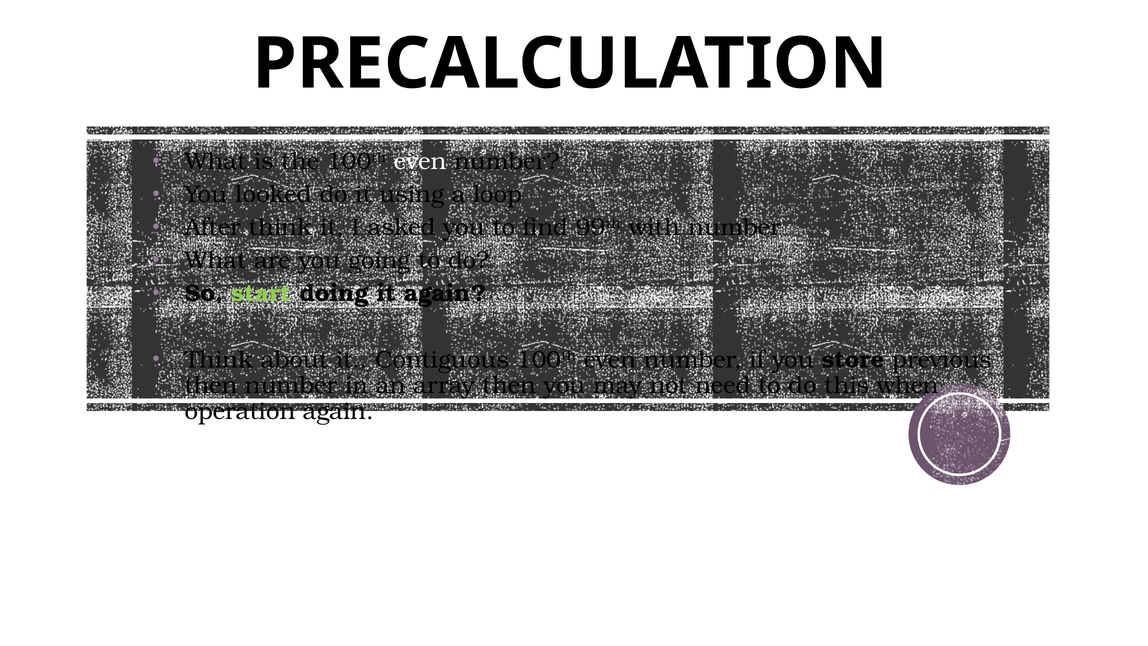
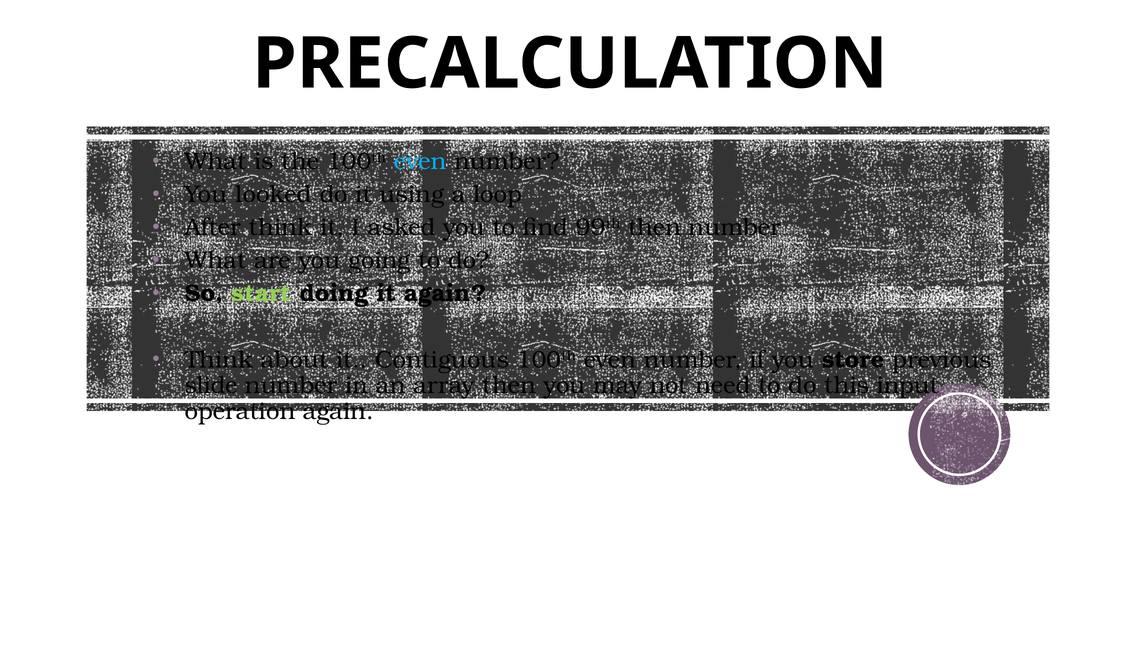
even colour: white -> light blue (420, 161)
99th with: with -> then (654, 227)
then: then -> slide (211, 385)
when: when -> input (908, 385)
